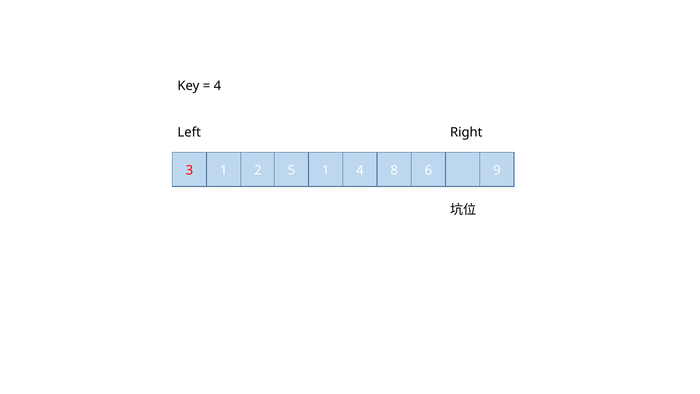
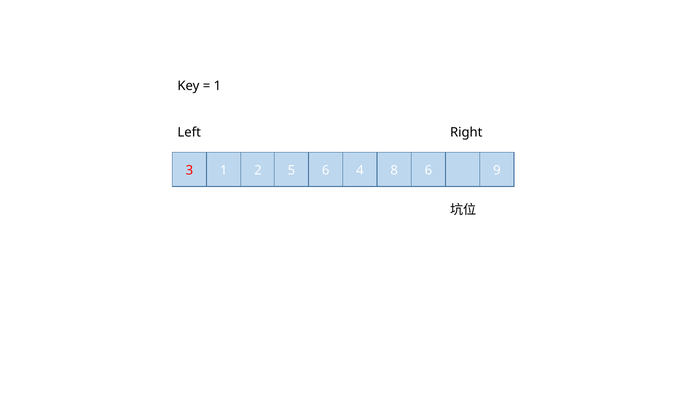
4: 4 -> 1 (217, 86)
5 1: 1 -> 6 (326, 170)
